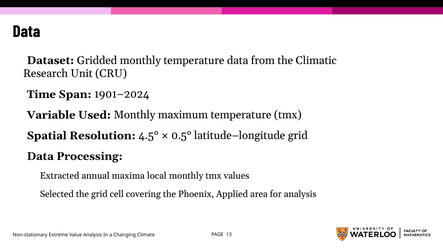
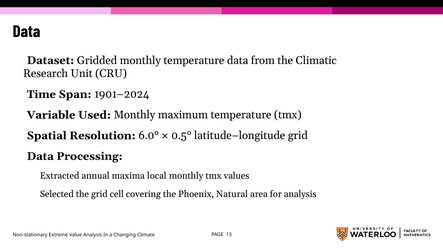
4.5°: 4.5° -> 6.0° (149, 136)
Applied: Applied -> Natural (232, 194)
